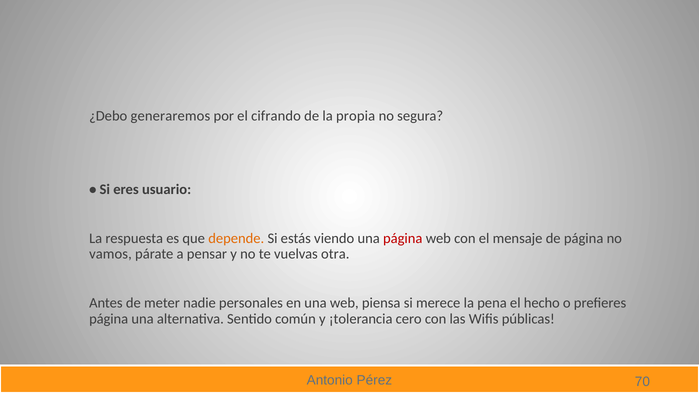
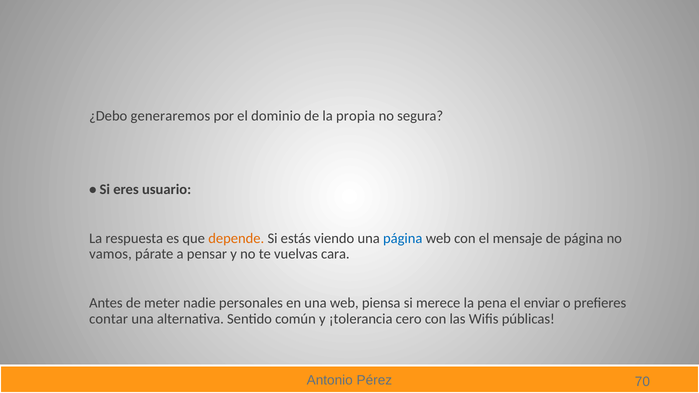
cifrando: cifrando -> dominio (276, 116)
página colour: red -> blue (403, 239)
otra: otra -> cara (335, 254)
hecho: hecho -> enviar (542, 303)
página: página -> contar (109, 319)
